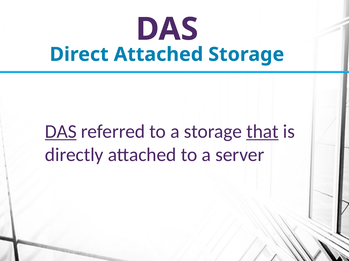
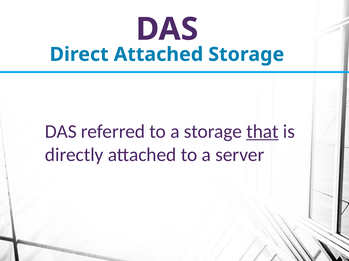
DAS underline: present -> none (61, 132)
